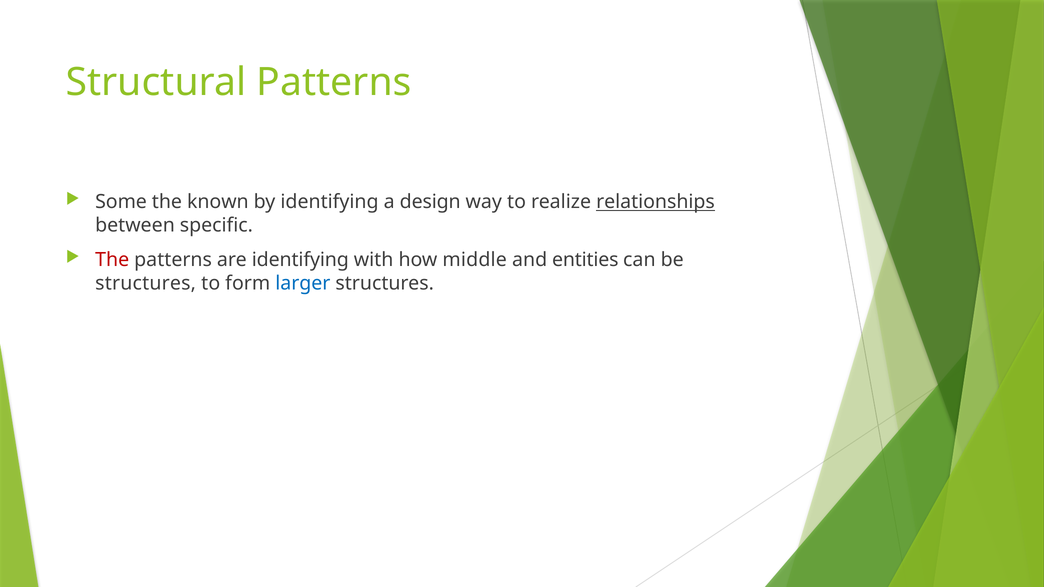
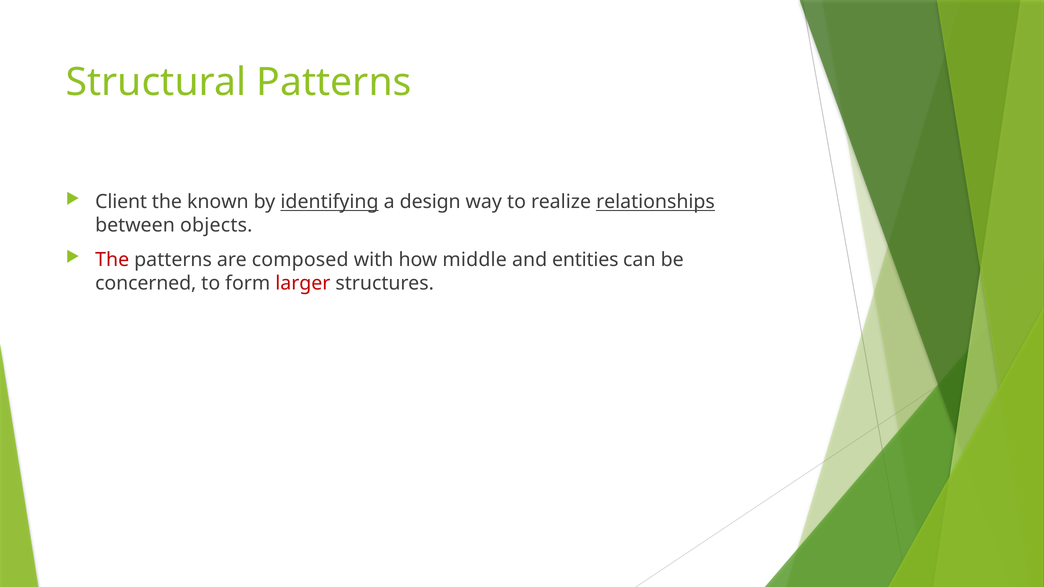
Some: Some -> Client (121, 202)
identifying underline: none -> present (330, 202)
specific: specific -> objects (216, 226)
are identifying: identifying -> composed (300, 260)
structures: structures -> concerned (146, 283)
larger colour: blue -> red (303, 283)
